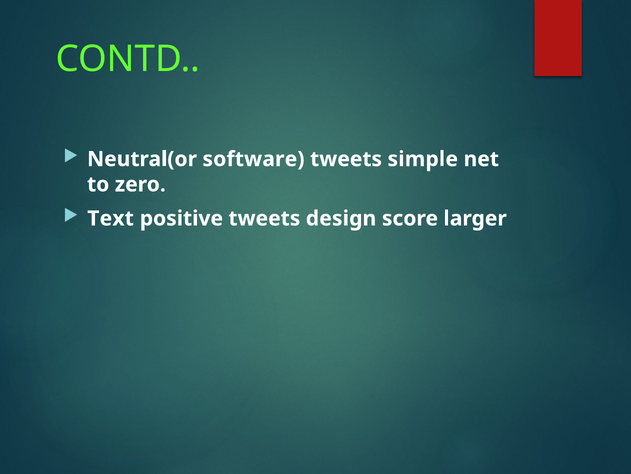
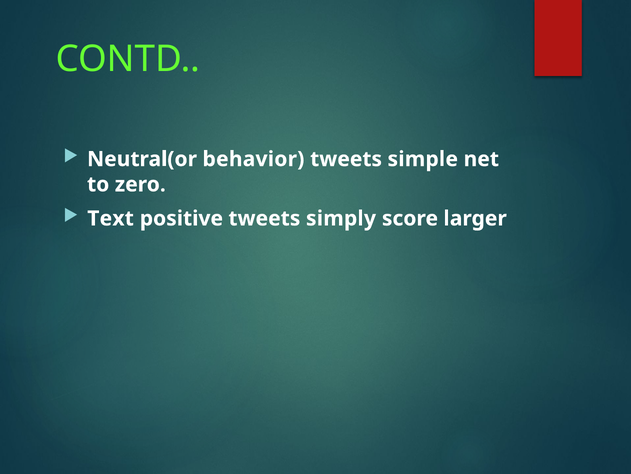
software: software -> behavior (253, 159)
design: design -> simply (341, 218)
